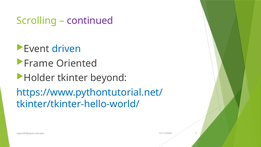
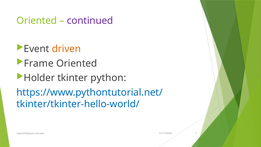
Scrolling: Scrolling -> Oriented (37, 21)
driven colour: blue -> orange (66, 49)
beyond: beyond -> python (108, 78)
